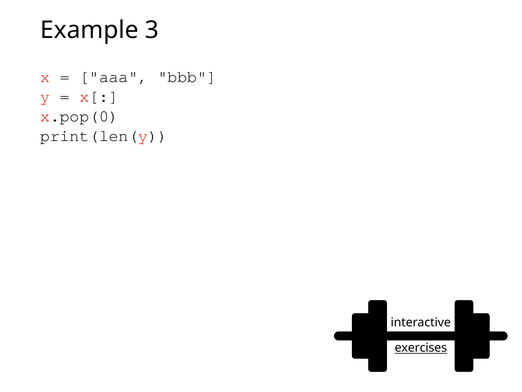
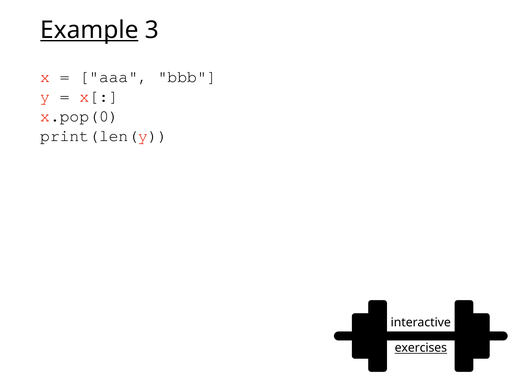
Example underline: none -> present (89, 30)
